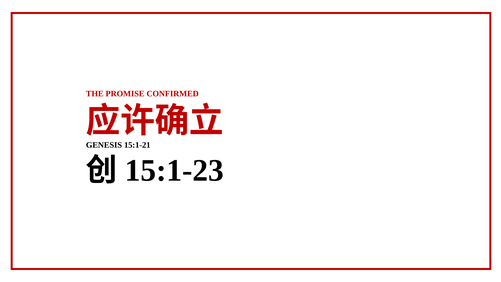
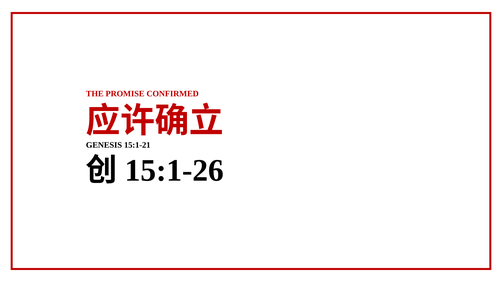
15:1-23: 15:1-23 -> 15:1-26 (174, 170)
